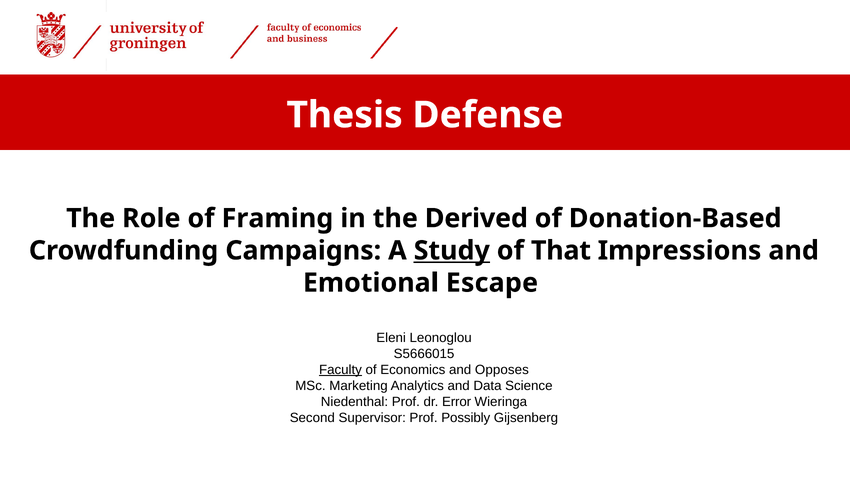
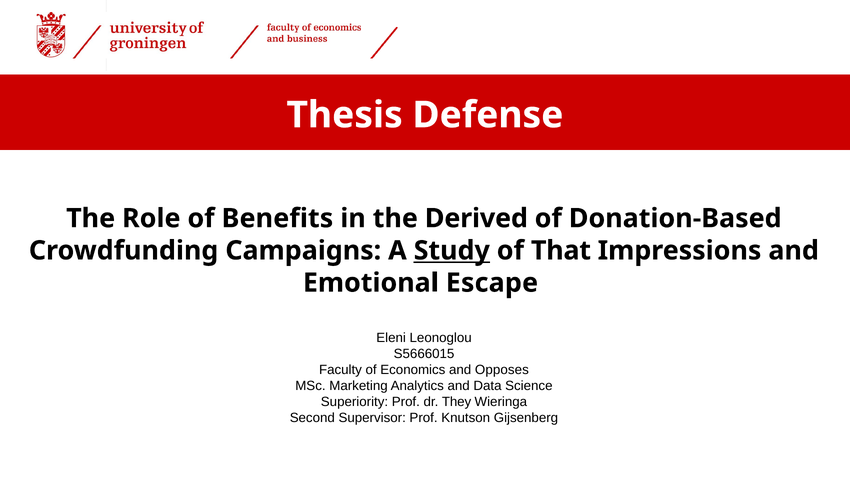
Framing: Framing -> Benefits (277, 218)
Faculty underline: present -> none (340, 370)
Niedenthal: Niedenthal -> Superiority (354, 402)
Error: Error -> They (457, 402)
Possibly: Possibly -> Knutson (466, 418)
